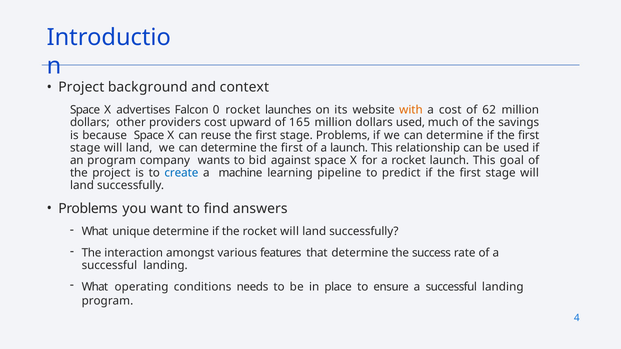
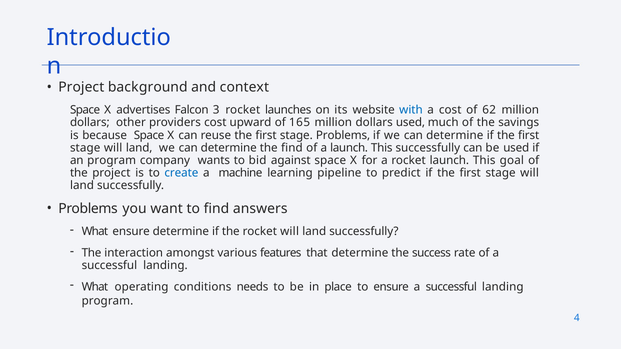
0: 0 -> 3 (216, 110)
with colour: orange -> blue (411, 110)
determine the first: first -> find (292, 148)
This relationship: relationship -> successfully (428, 148)
What unique: unique -> ensure (131, 232)
